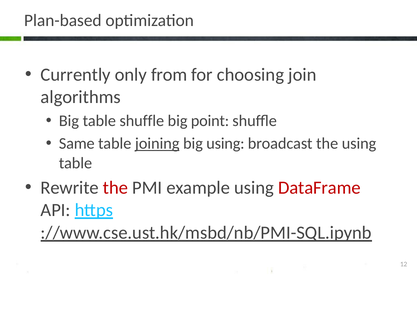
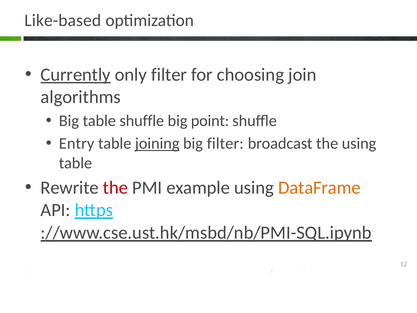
Plan-based: Plan-based -> Like-based (63, 20)
Currently underline: none -> present (76, 75)
only from: from -> filter (169, 75)
Same: Same -> Entry (77, 144)
big using: using -> filter (225, 144)
DataFrame colour: red -> orange (319, 188)
